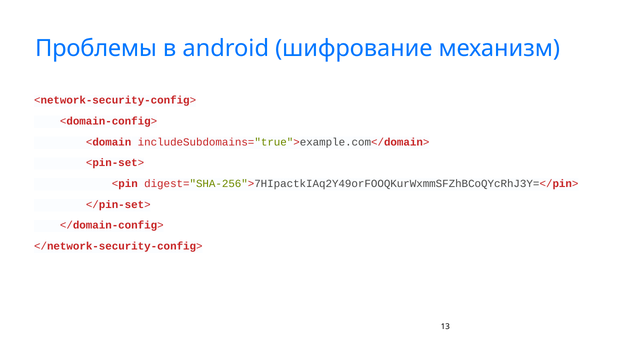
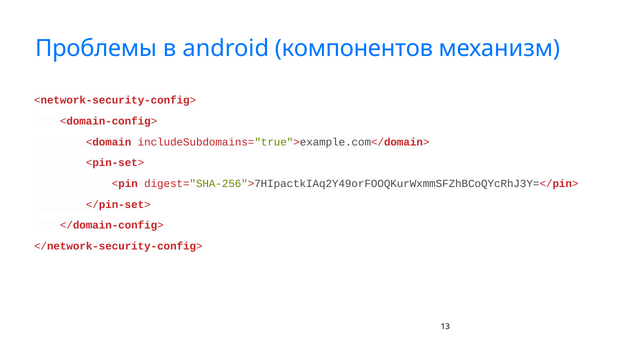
шифрование: шифрование -> компонентов (354, 48)
